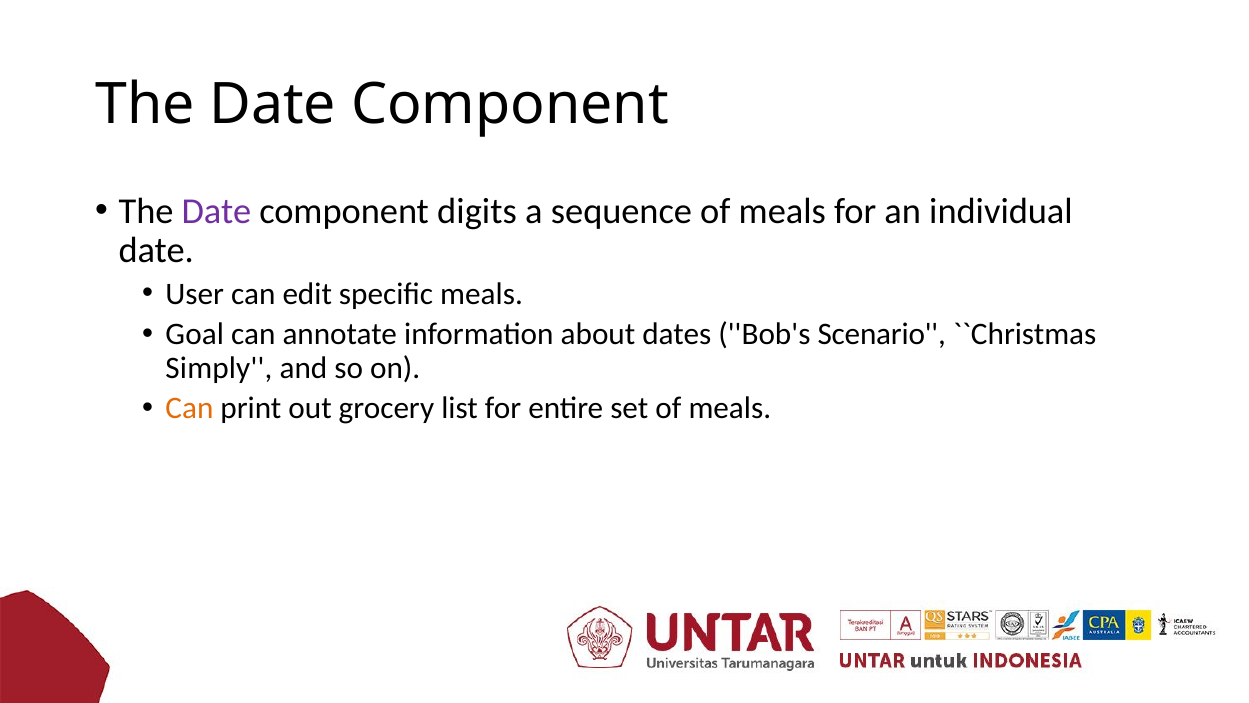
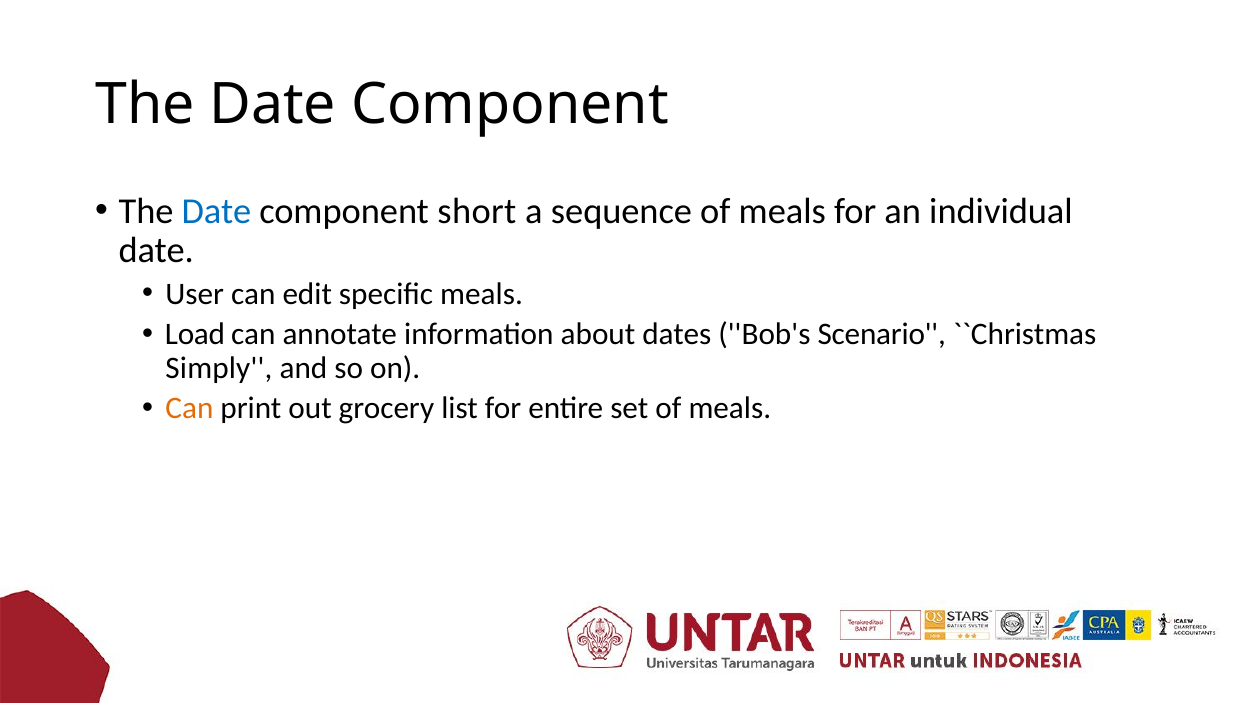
Date colour: purple -> blue (216, 211)
digits: digits -> short (477, 211)
Goal: Goal -> Load (195, 334)
